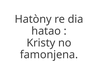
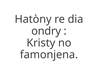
hatao: hatao -> ondry (46, 31)
